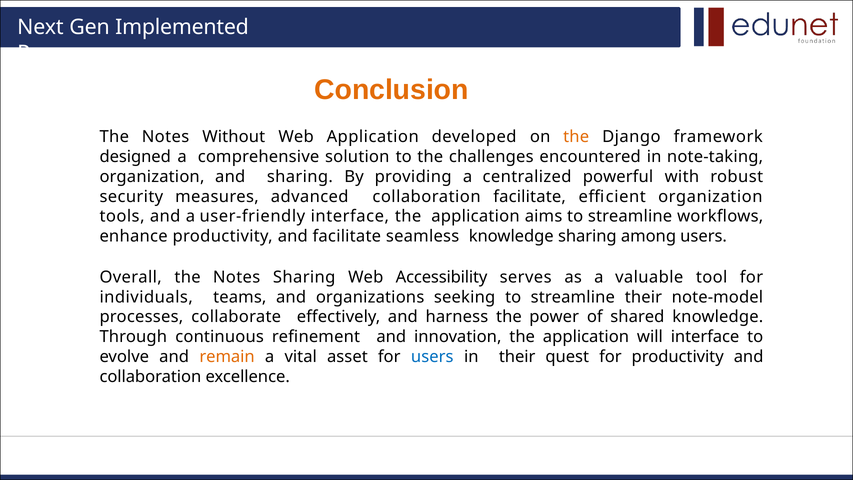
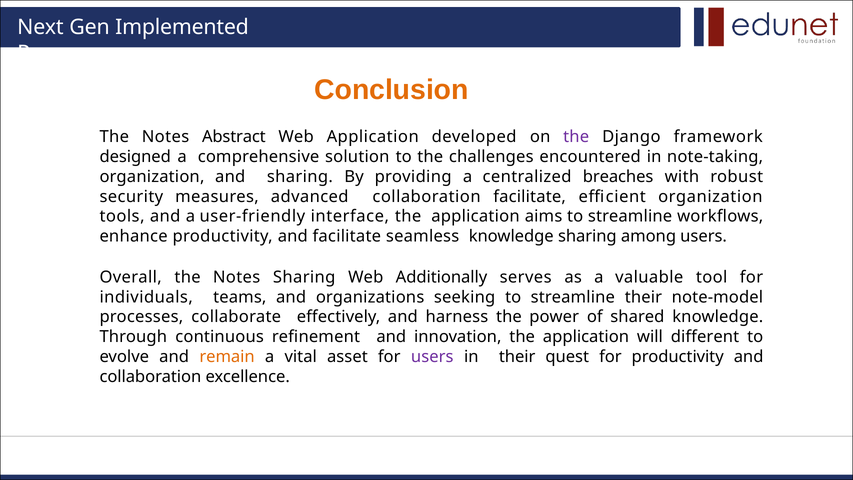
Without: Without -> Abstract (234, 137)
the colour: orange -> purple (576, 137)
powerful: powerful -> breaches (618, 177)
Accessibility: Accessibility -> Additionally (442, 277)
will interface: interface -> different (705, 337)
users colour: blue -> purple (432, 357)
